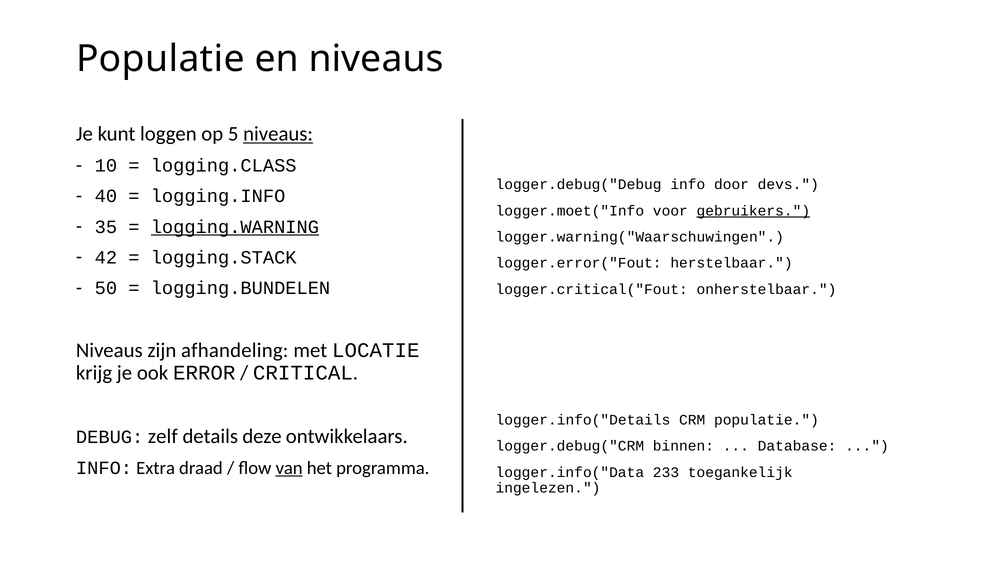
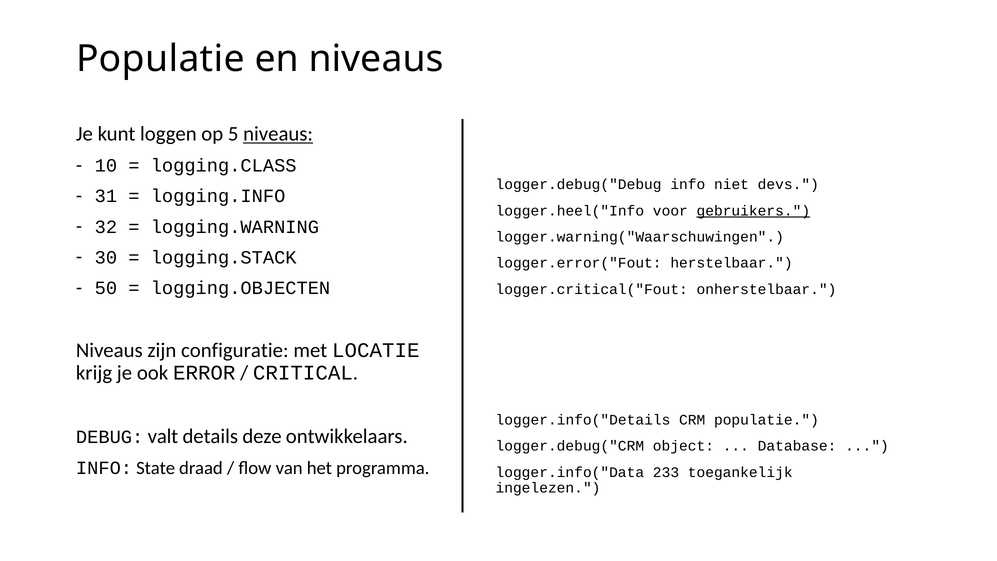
door: door -> niet (732, 185)
40: 40 -> 31 (106, 196)
logger.moet("Info: logger.moet("Info -> logger.heel("Info (570, 211)
35: 35 -> 32 (106, 227)
logging.WARNING underline: present -> none (235, 227)
42: 42 -> 30 (106, 257)
logging.BUNDELEN: logging.BUNDELEN -> logging.OBJECTEN (240, 288)
afhandeling: afhandeling -> configuratie (235, 350)
zelf: zelf -> valt (163, 436)
binnen: binnen -> object (683, 446)
Extra: Extra -> State (156, 468)
van underline: present -> none (289, 468)
